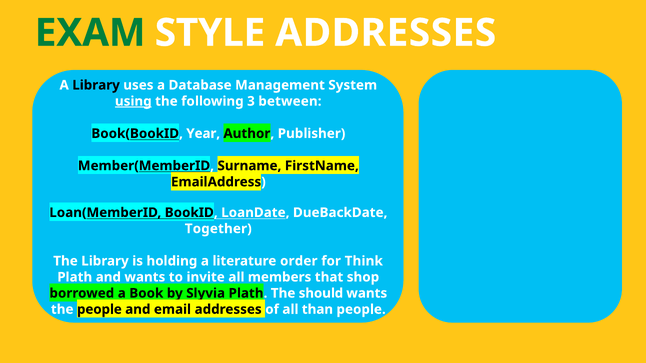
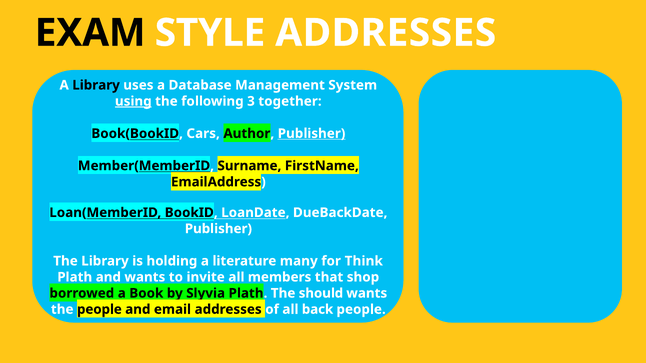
EXAM colour: green -> black (90, 33)
between: between -> together (290, 101)
Year: Year -> Cars (203, 134)
Publisher underline: none -> present (312, 134)
Together: Together -> Publisher (218, 229)
order: order -> many (299, 261)
than: than -> back (317, 310)
